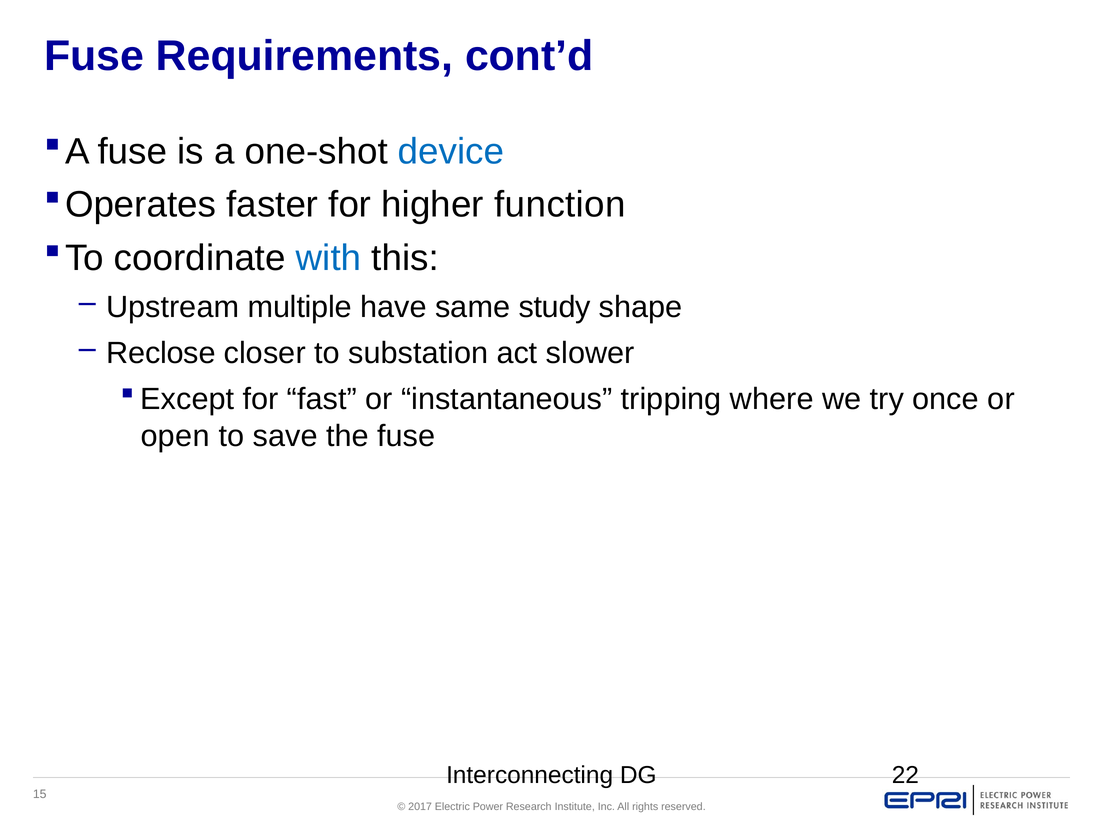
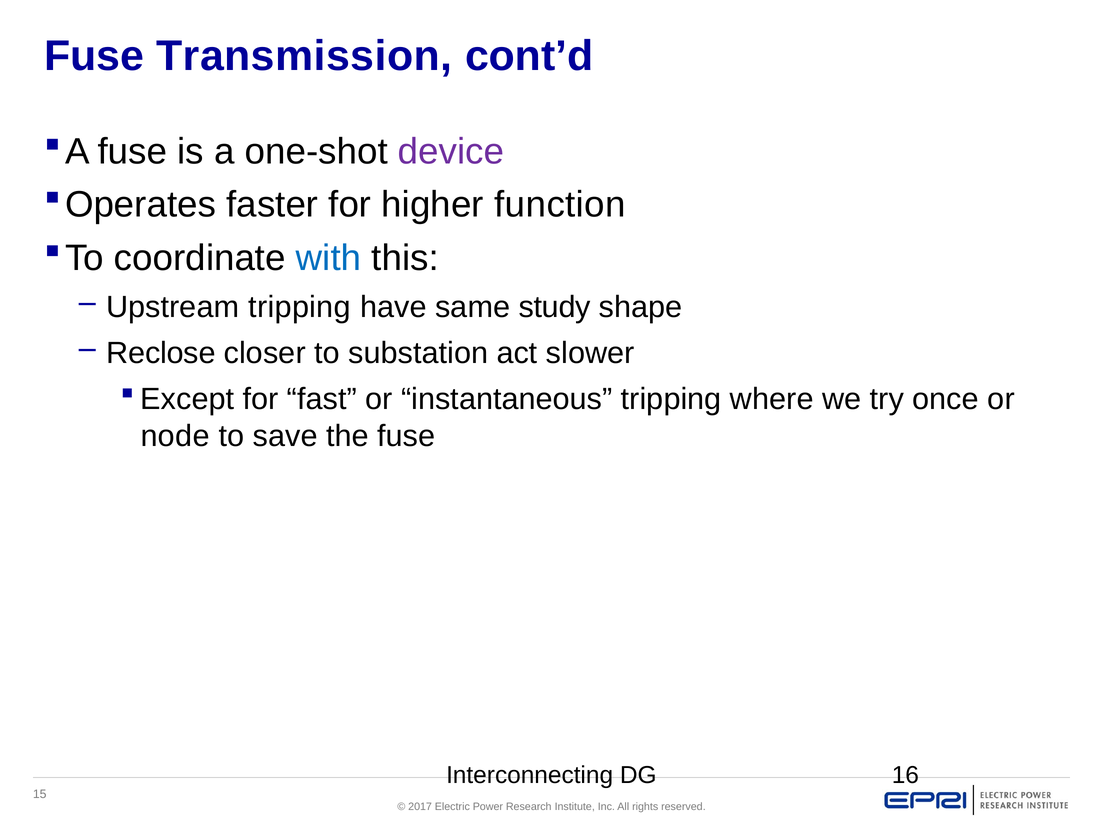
Requirements: Requirements -> Transmission (304, 56)
device colour: blue -> purple (451, 151)
Upstream multiple: multiple -> tripping (300, 307)
open: open -> node (175, 436)
22: 22 -> 16 (905, 776)
